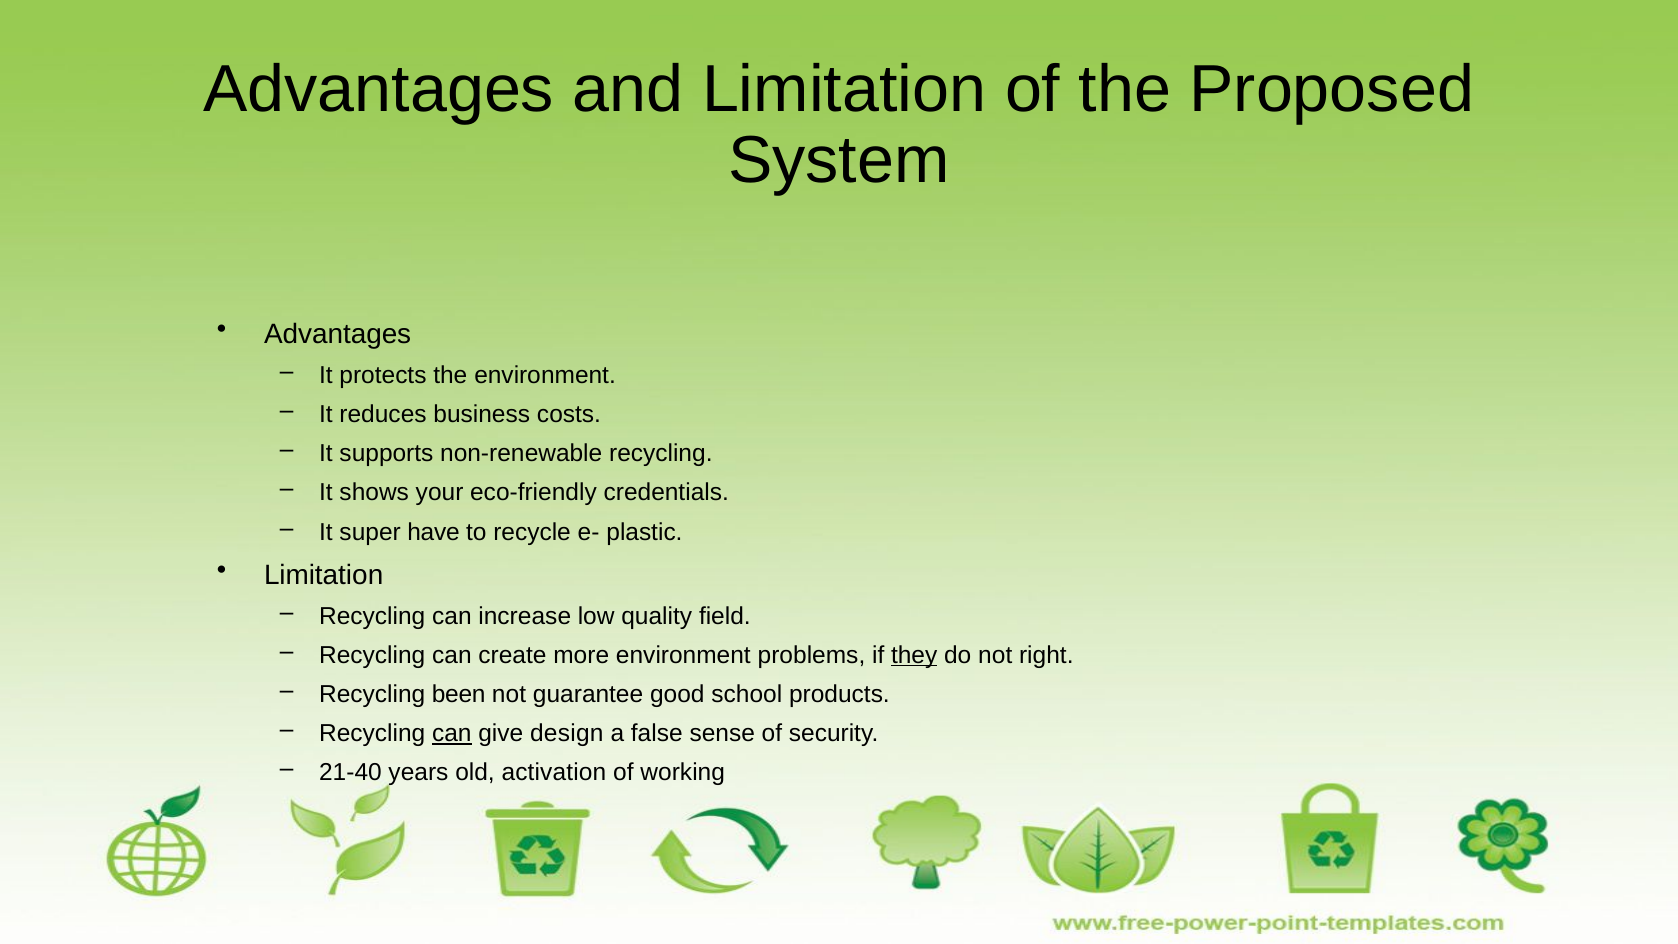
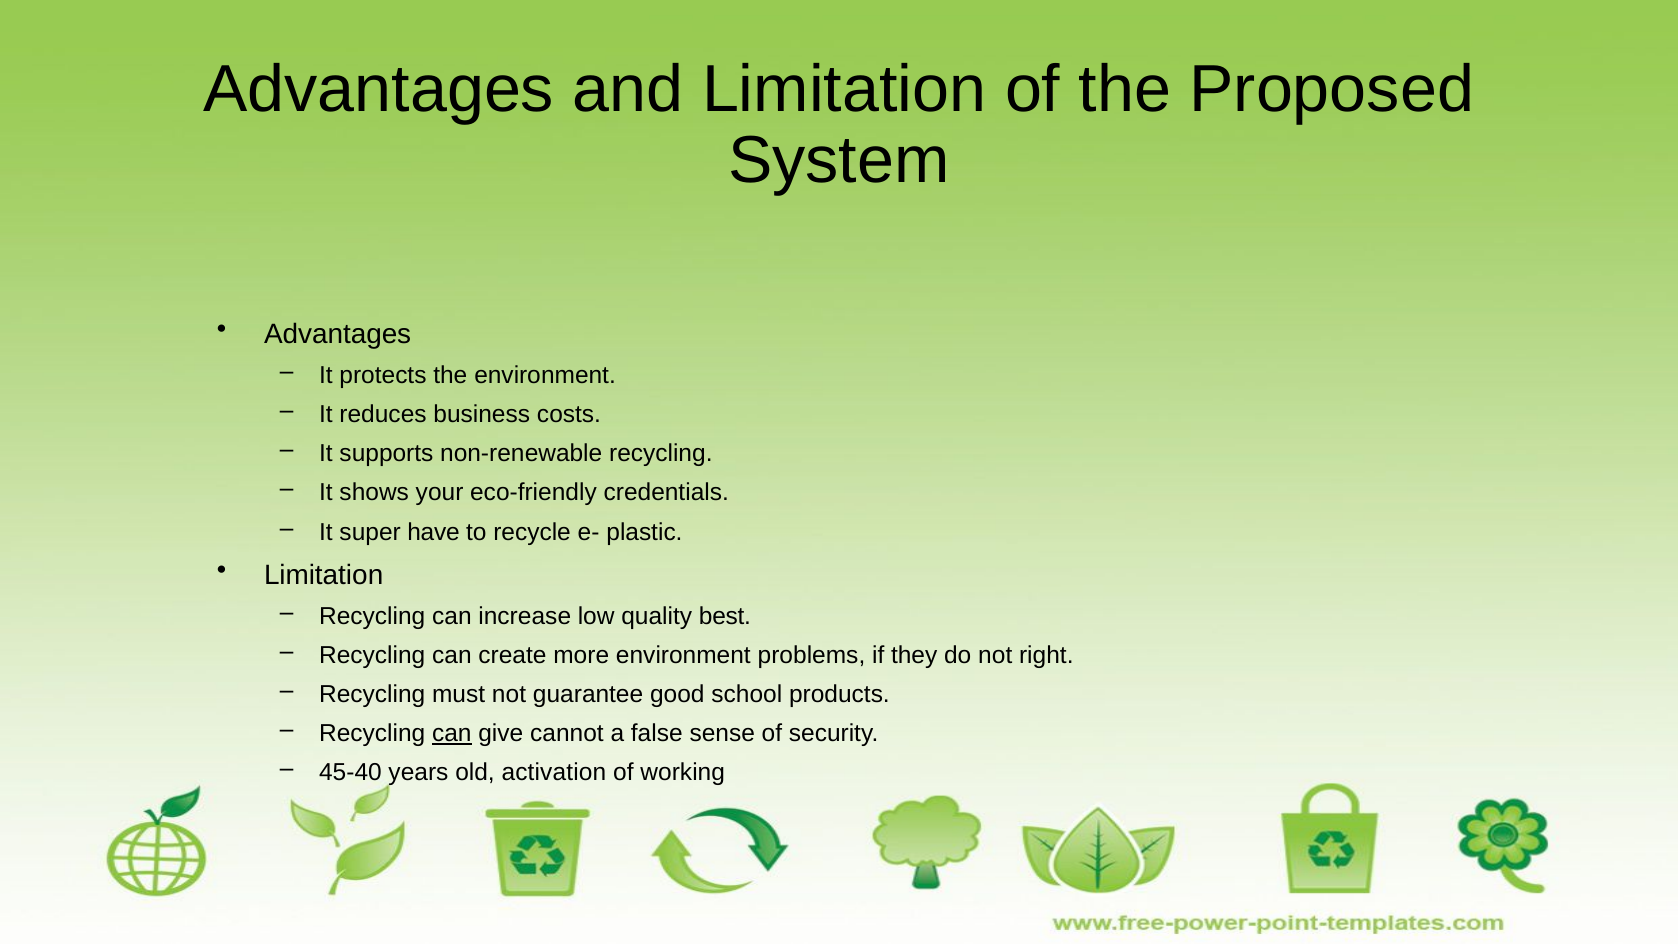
field: field -> best (725, 616)
they underline: present -> none (914, 655)
been: been -> must (459, 694)
design: design -> cannot (567, 733)
21-40: 21-40 -> 45-40 (350, 773)
